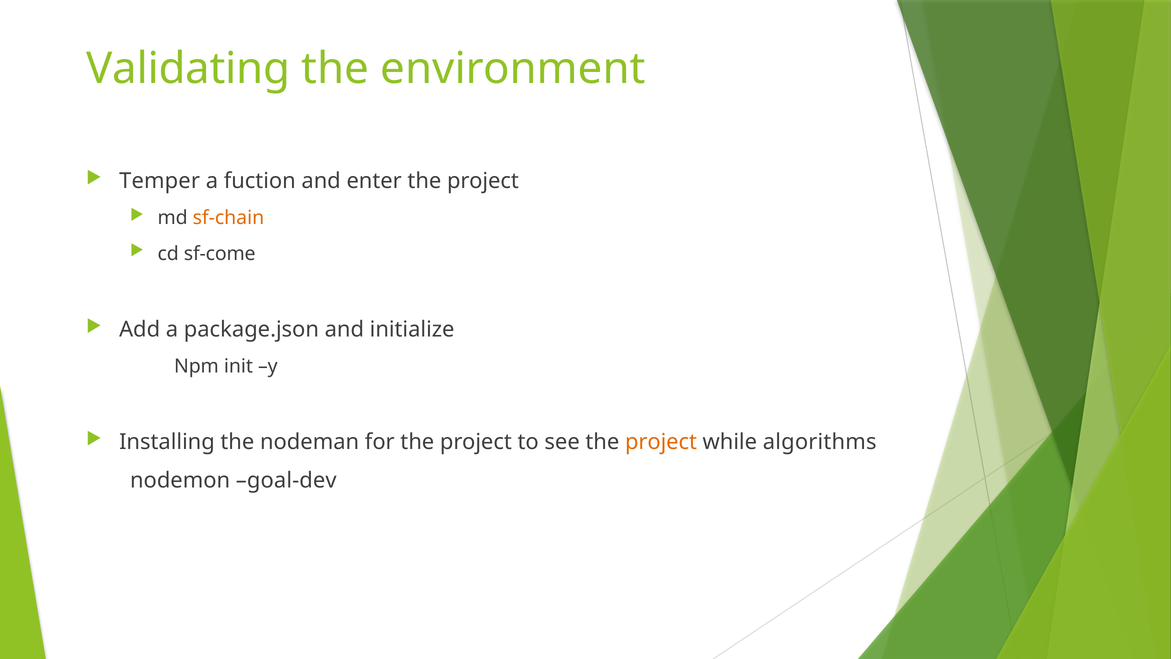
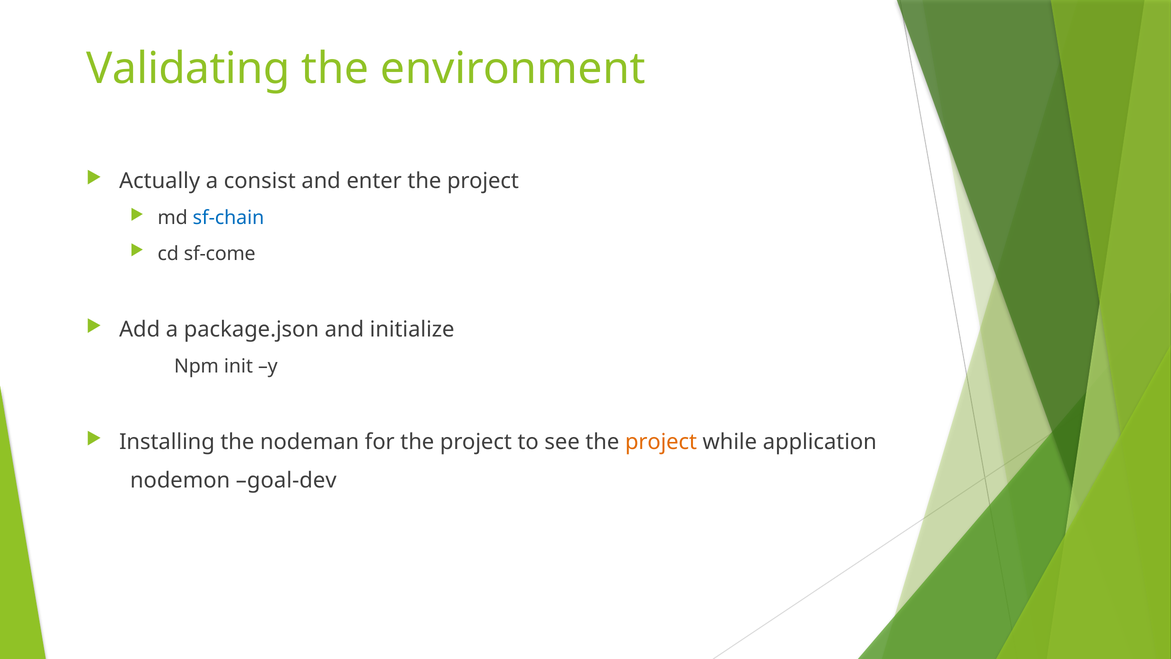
Temper: Temper -> Actually (160, 181)
fuction: fuction -> consist (260, 181)
sf-chain colour: orange -> blue (228, 218)
algorithms: algorithms -> application (820, 442)
